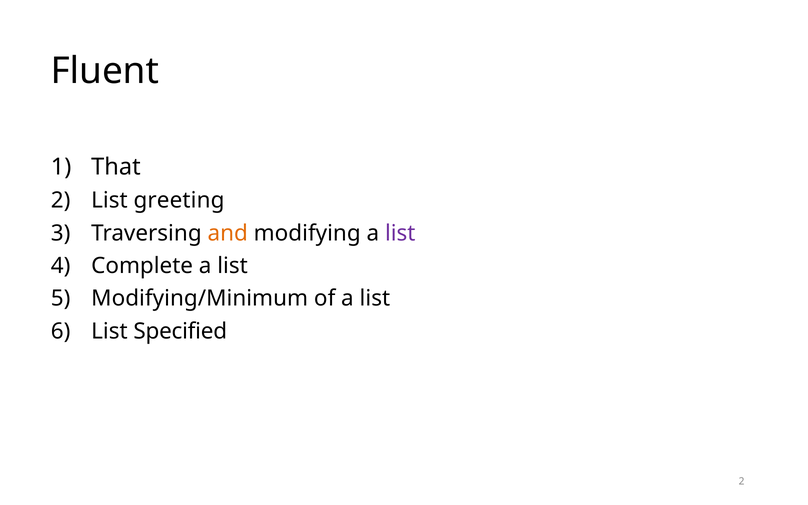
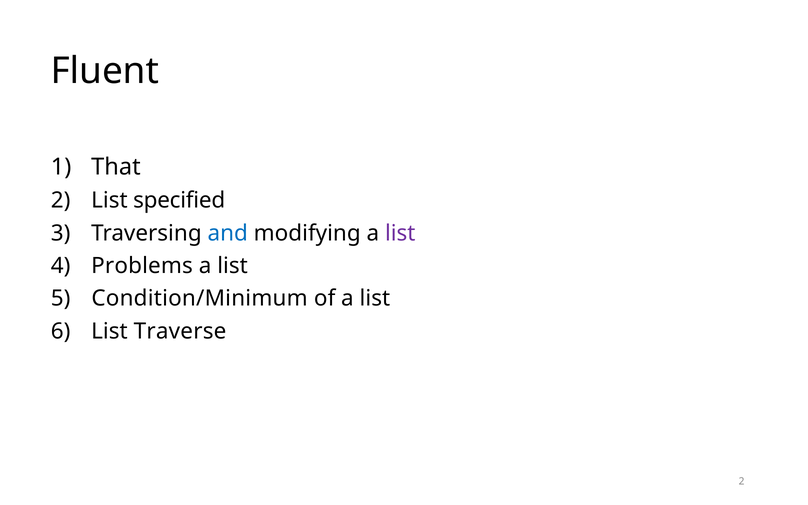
greeting: greeting -> specified (179, 200)
and colour: orange -> blue (228, 233)
Complete: Complete -> Problems (142, 266)
Modifying/Minimum: Modifying/Minimum -> Condition/Minimum (200, 298)
Specified: Specified -> Traverse (180, 331)
